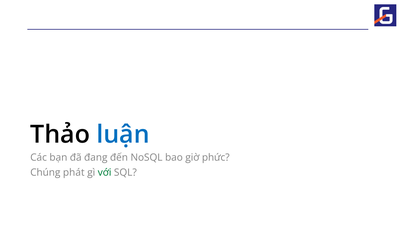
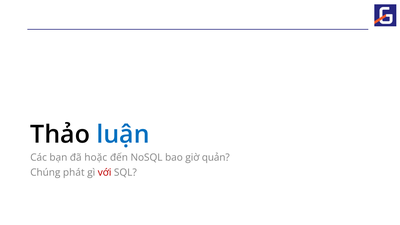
đang: đang -> hoặc (96, 157)
phức: phức -> quản (216, 157)
với colour: green -> red (105, 172)
